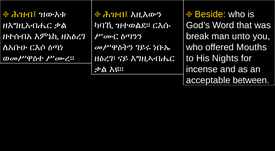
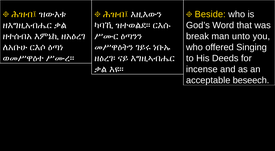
Mouths: Mouths -> Singing (252, 47)
Nights: Nights -> Deeds (225, 58)
between: between -> beseech (251, 80)
